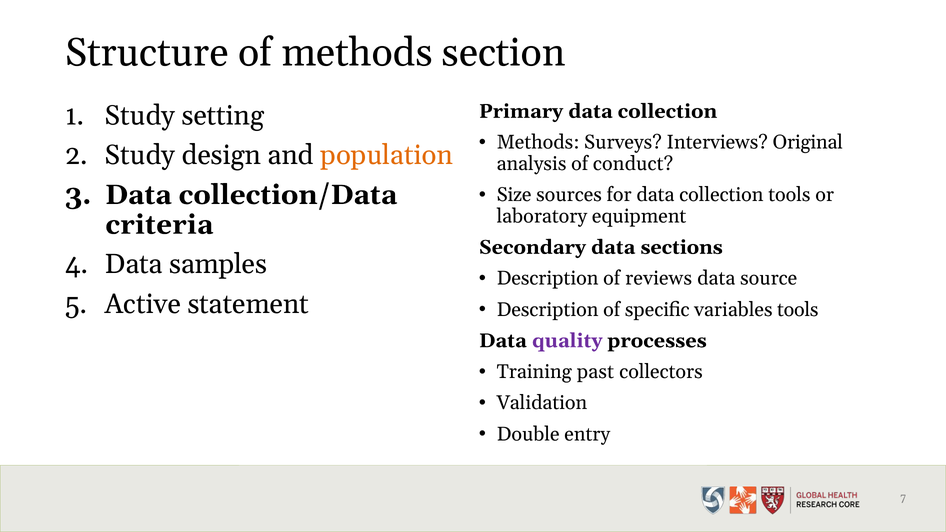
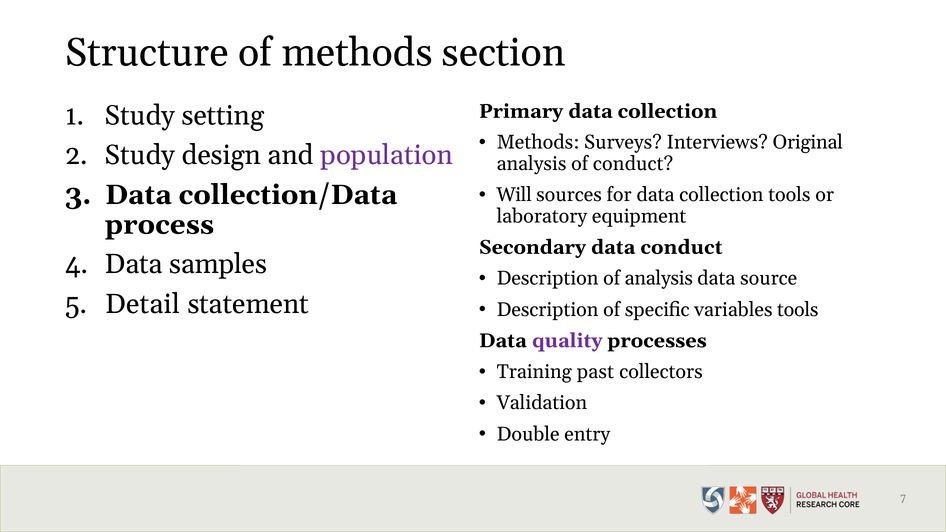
population colour: orange -> purple (387, 155)
Size: Size -> Will (514, 195)
criteria: criteria -> process (159, 225)
data sections: sections -> conduct (681, 247)
of reviews: reviews -> analysis (659, 278)
Active: Active -> Detail (143, 304)
